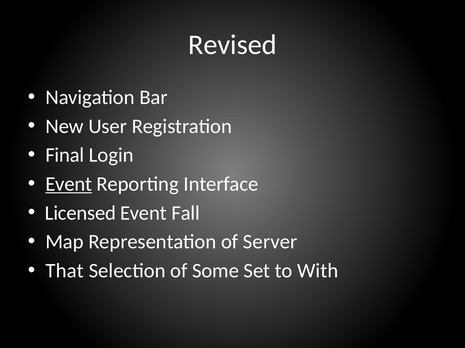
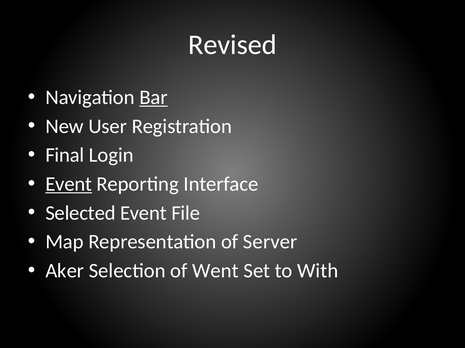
Bar underline: none -> present (154, 98)
Licensed: Licensed -> Selected (80, 213)
Fall: Fall -> File (186, 213)
That: That -> Aker (65, 271)
Some: Some -> Went (215, 271)
